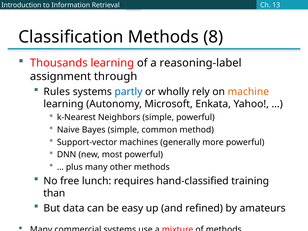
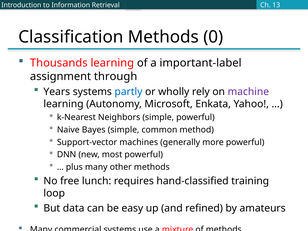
8: 8 -> 0 (213, 37)
reasoning-label: reasoning-label -> important-label (201, 63)
Rules: Rules -> Years (57, 92)
machine colour: orange -> purple (248, 92)
than: than -> loop (54, 193)
